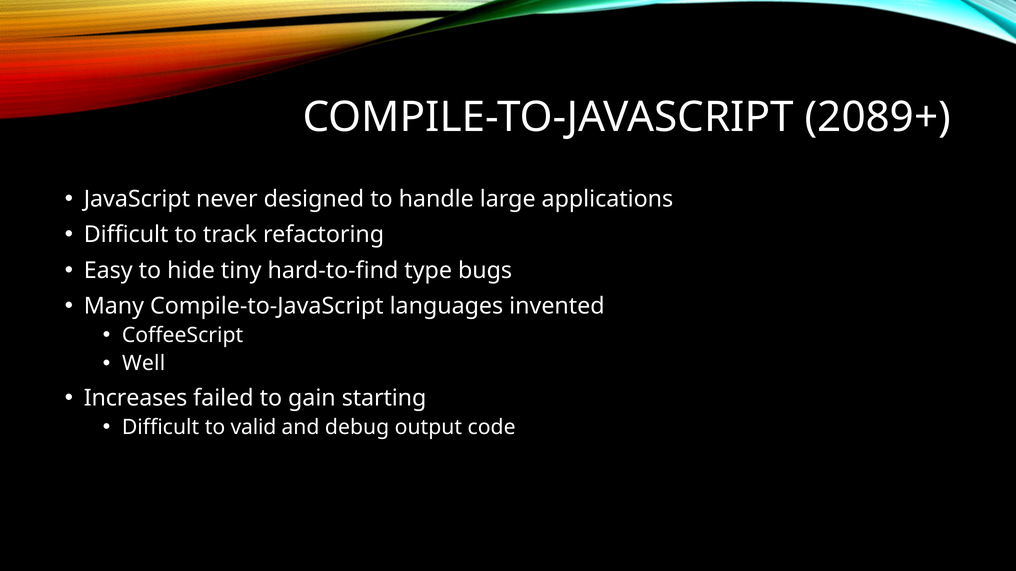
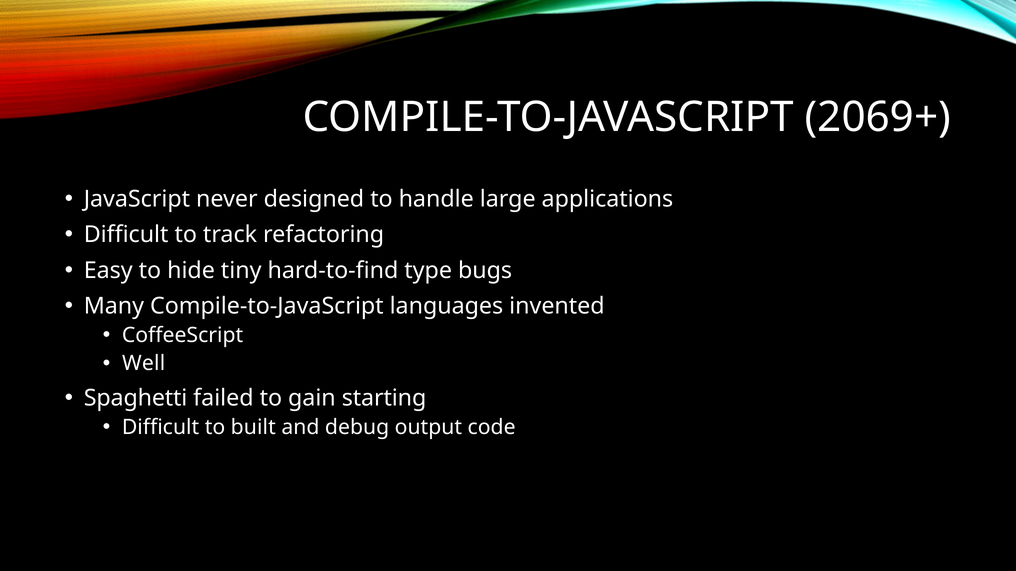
2089+: 2089+ -> 2069+ (878, 117)
Increases: Increases -> Spaghetti (136, 398)
valid: valid -> built (253, 428)
